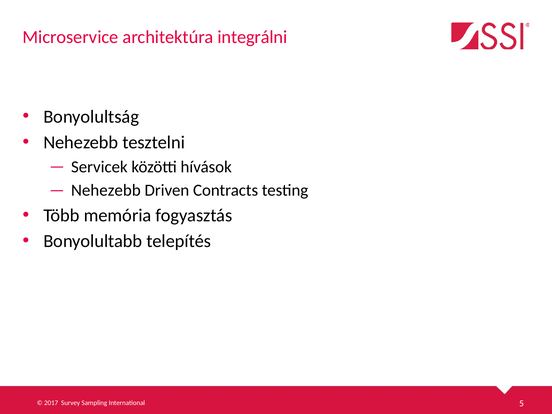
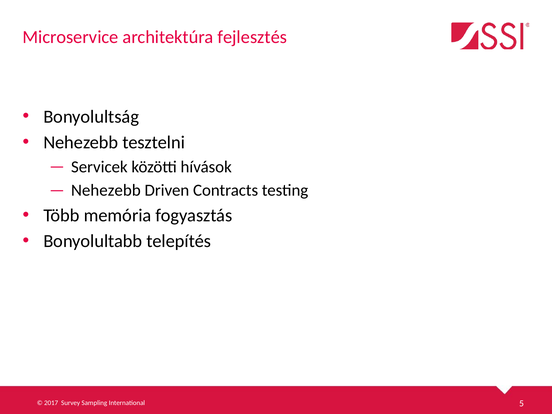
integrálni: integrálni -> fejlesztés (252, 37)
